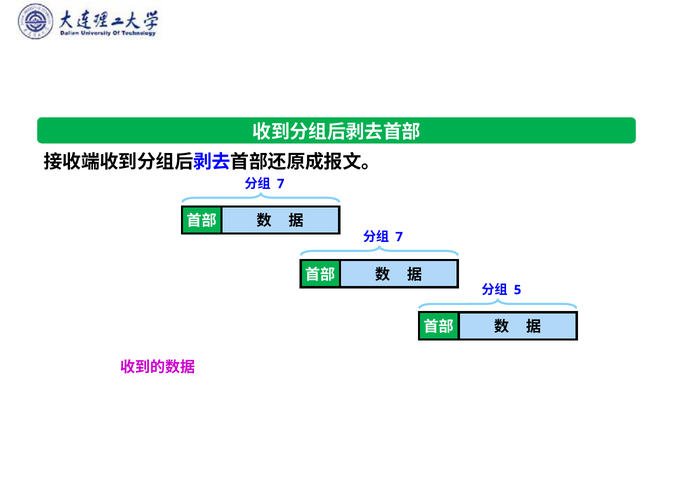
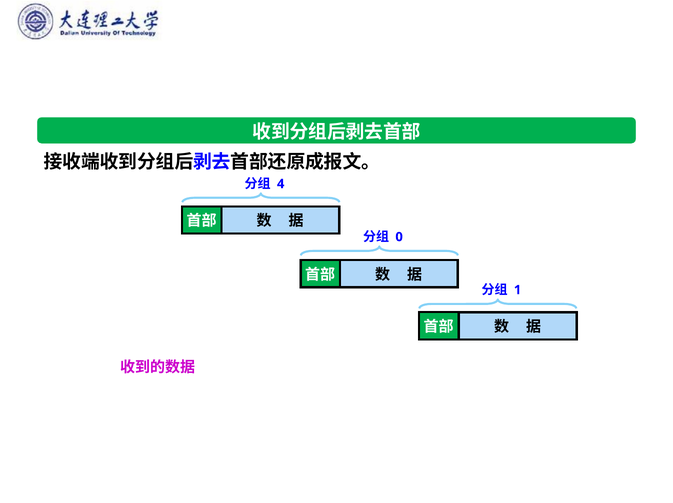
7: 7 -> 4 (281, 184)
7: 7 -> 0 (399, 237)
5: 5 -> 1 (518, 290)
